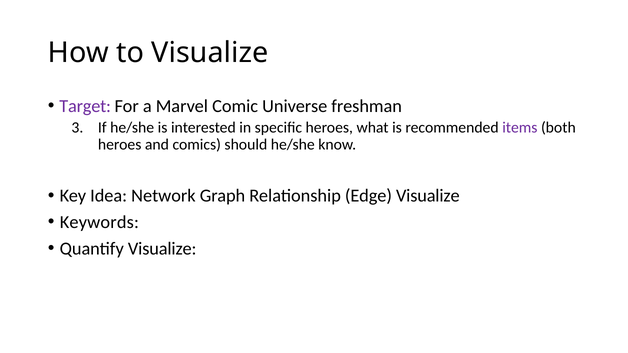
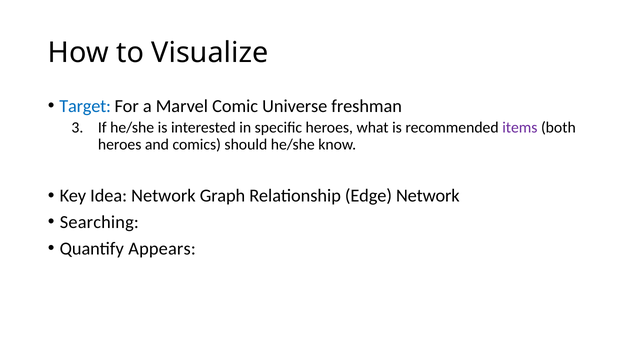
Target colour: purple -> blue (85, 106)
Edge Visualize: Visualize -> Network (428, 196)
Keywords: Keywords -> Searching (99, 222)
Quantify Visualize: Visualize -> Appears (162, 249)
